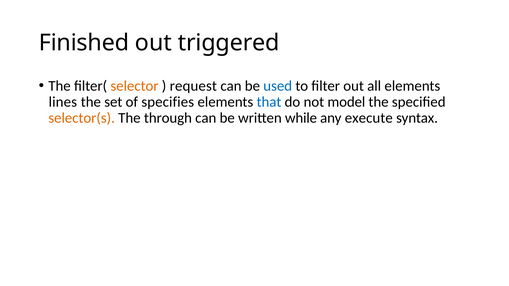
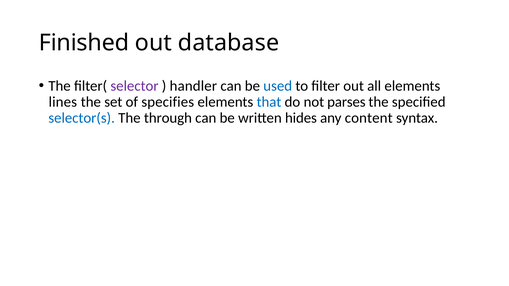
triggered: triggered -> database (229, 43)
selector colour: orange -> purple (134, 86)
request: request -> handler (193, 86)
model: model -> parses (346, 102)
selector(s colour: orange -> blue (82, 118)
while: while -> hides (301, 118)
execute: execute -> content (369, 118)
